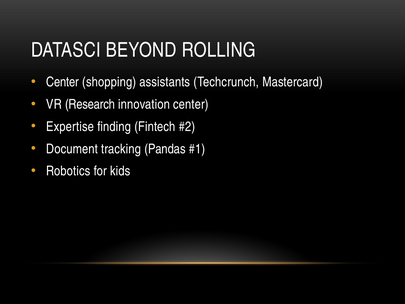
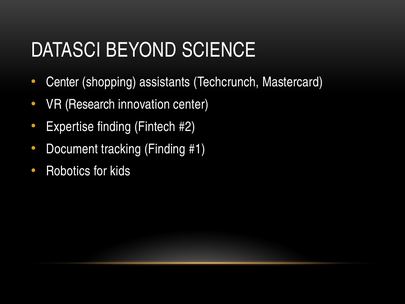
ROLLING: ROLLING -> SCIENCE (219, 50)
tracking Pandas: Pandas -> Finding (165, 149)
